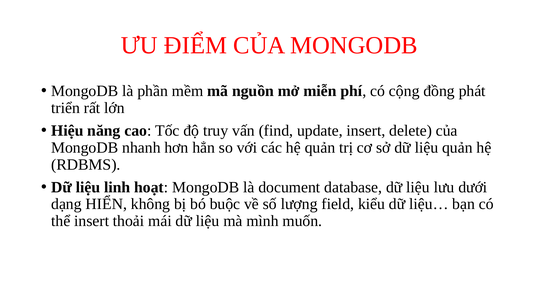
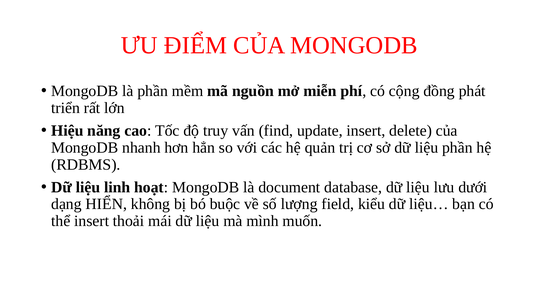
liệu quản: quản -> phần (457, 148)
